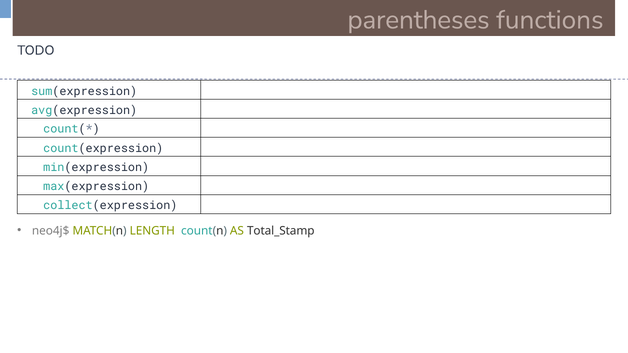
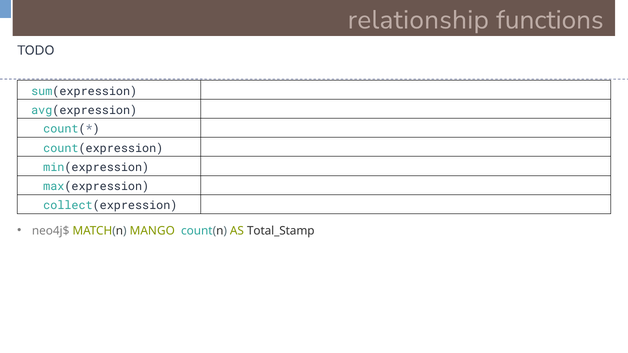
parentheses: parentheses -> relationship (418, 20)
LENGTH: LENGTH -> MANGO (152, 231)
